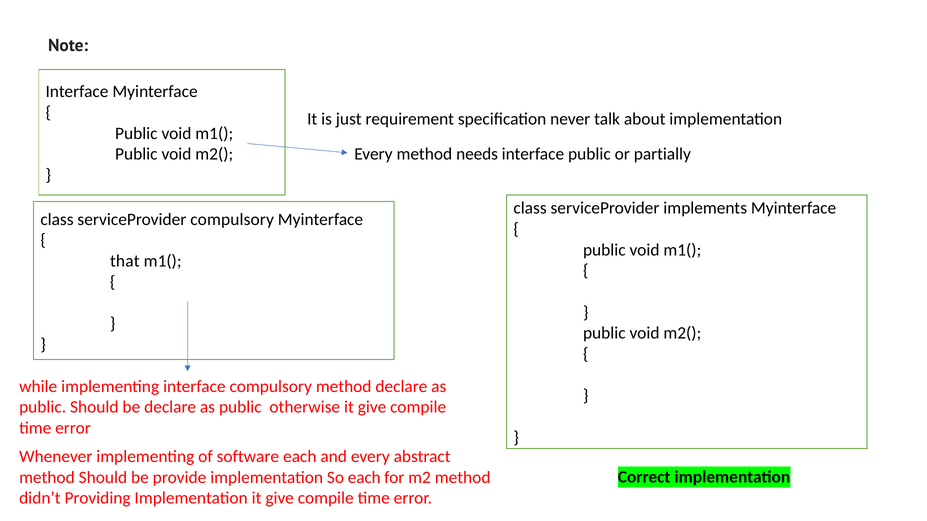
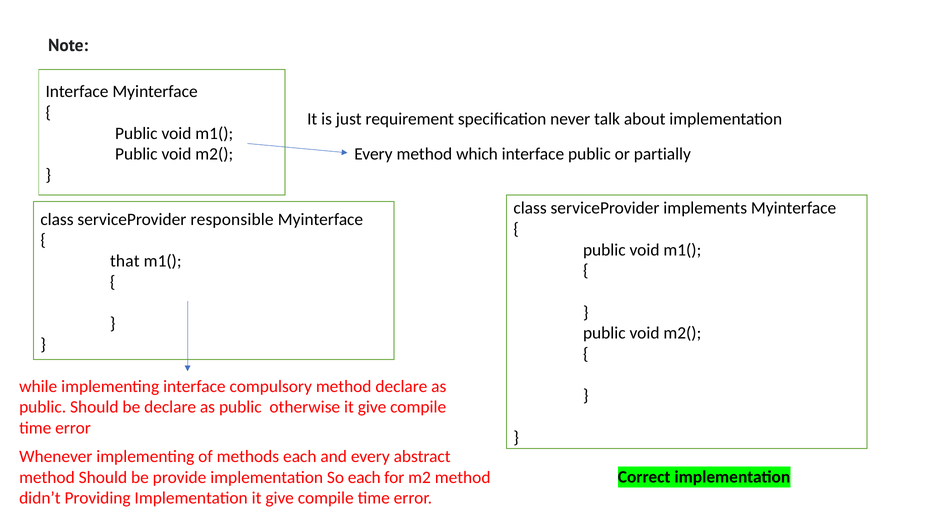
needs: needs -> which (477, 154)
serviceProvider compulsory: compulsory -> responsible (232, 219)
software: software -> methods (248, 457)
